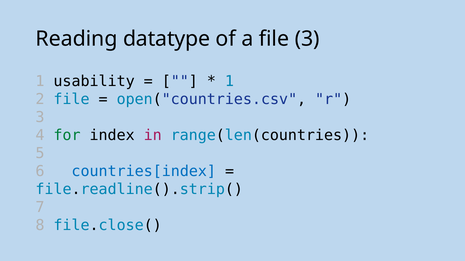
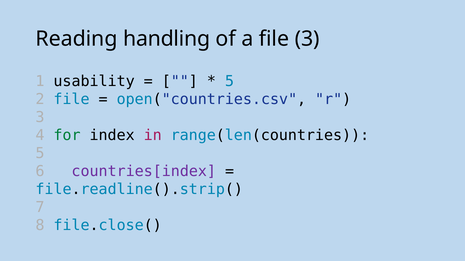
datatype: datatype -> handling (167, 39)
1: 1 -> 5 (229, 81)
countries[index colour: blue -> purple (144, 172)
